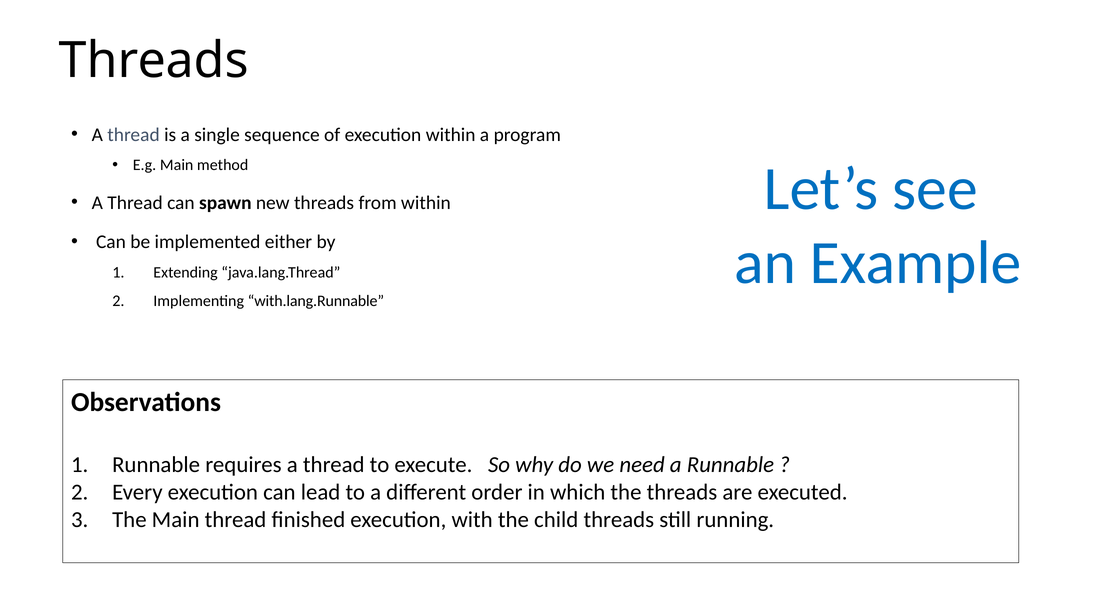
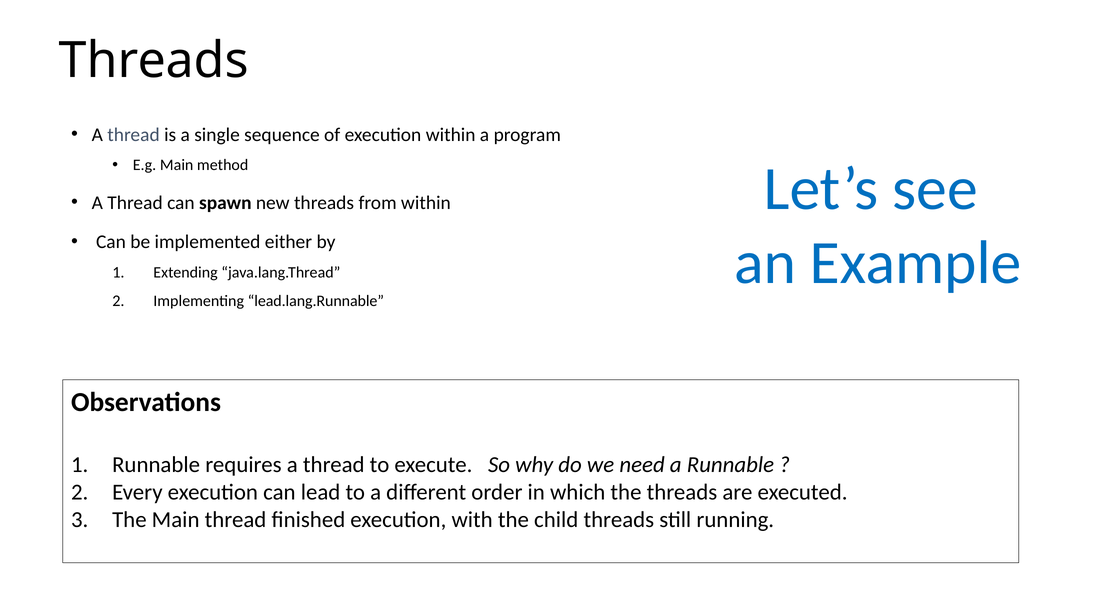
with.lang.Runnable: with.lang.Runnable -> lead.lang.Runnable (316, 301)
